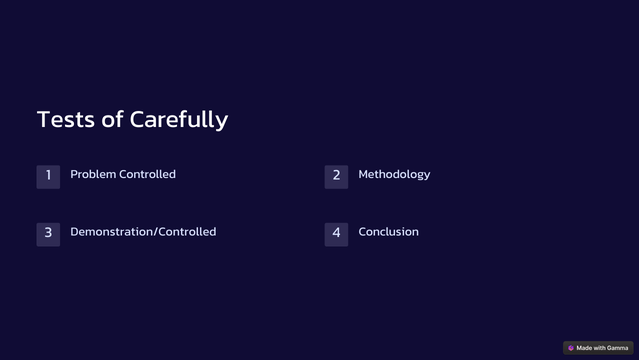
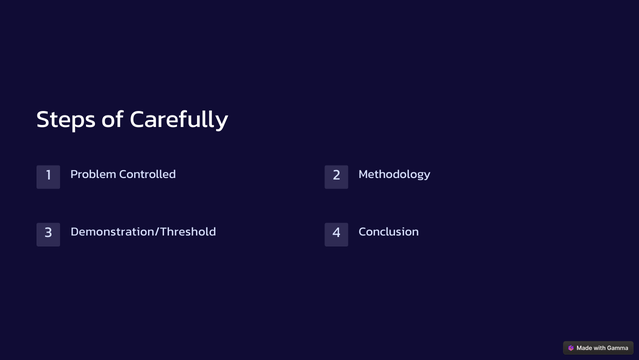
Tests: Tests -> Steps (66, 119)
Demonstration/Controlled: Demonstration/Controlled -> Demonstration/Threshold (143, 231)
